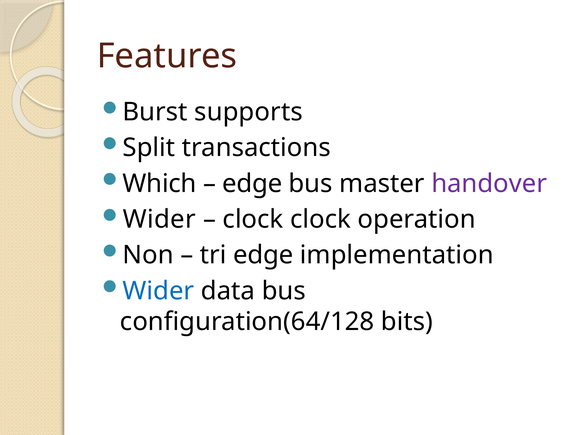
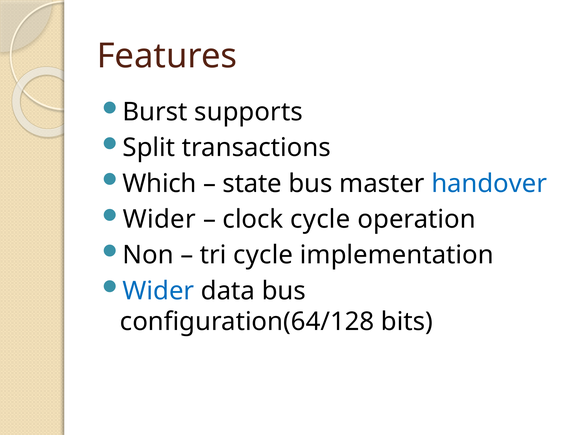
edge: edge -> state (252, 184)
handover colour: purple -> blue (489, 184)
clock clock: clock -> cycle (320, 219)
tri edge: edge -> cycle (263, 255)
